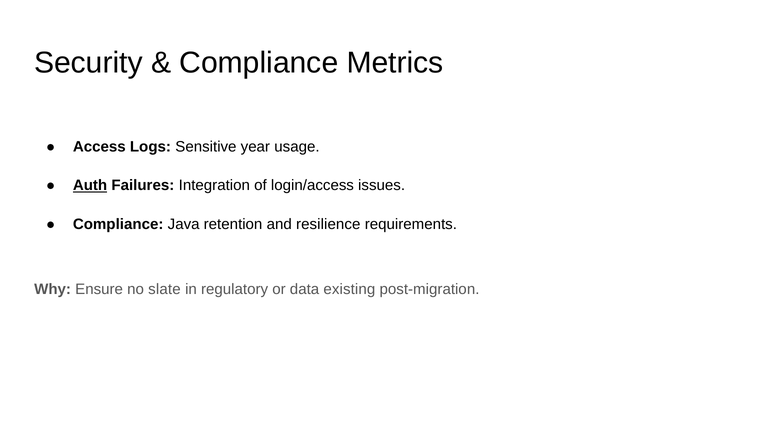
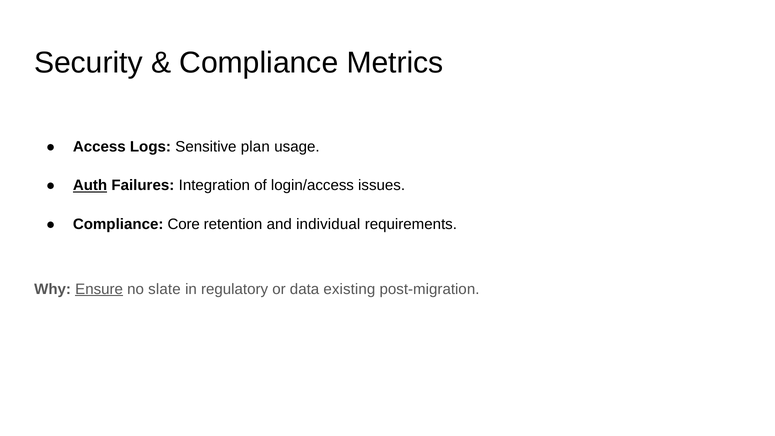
year: year -> plan (255, 147)
Java: Java -> Core (184, 224)
resilience: resilience -> individual (328, 224)
Ensure underline: none -> present (99, 289)
